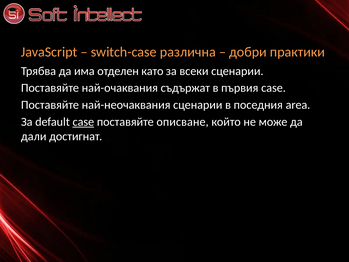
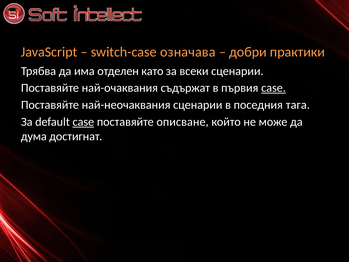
различна: различна -> означава (188, 52)
case underline: none -> present (274, 88)
area: area -> тага (298, 105)
дали: дали -> дума (34, 136)
